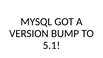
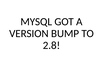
5.1: 5.1 -> 2.8 (51, 45)
